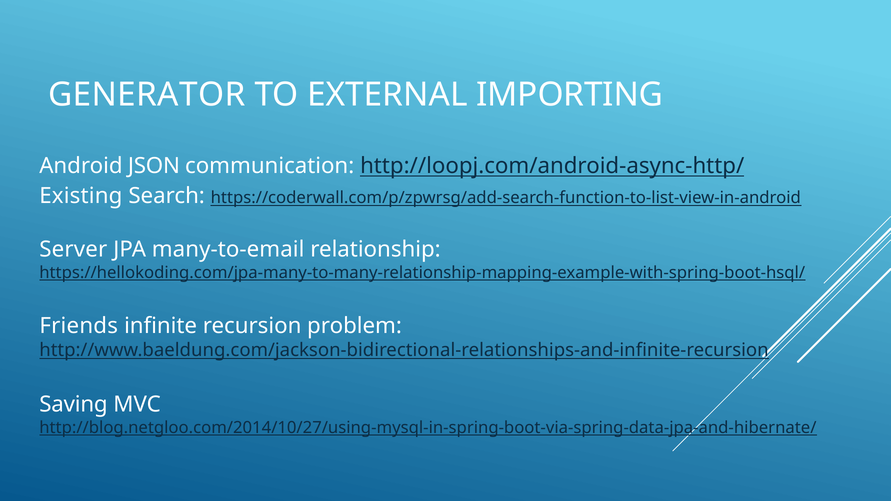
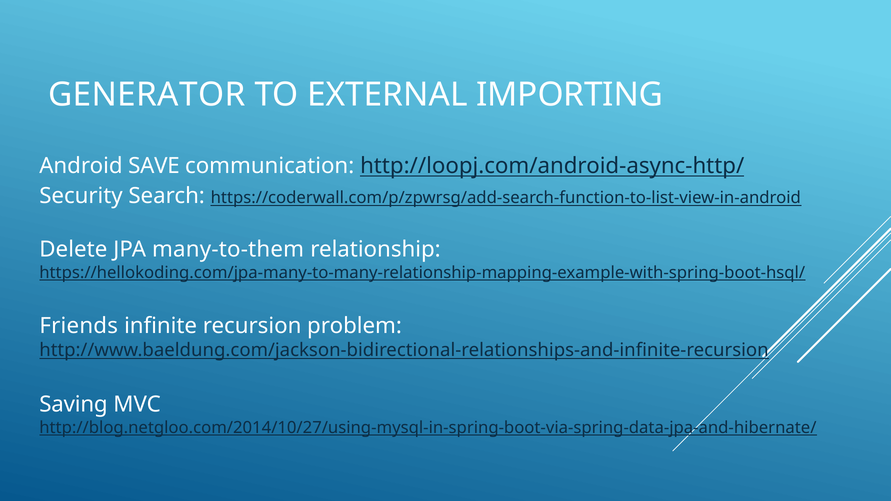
JSON: JSON -> SAVE (154, 166)
Existing: Existing -> Security (81, 196)
Server: Server -> Delete (73, 250)
many-to-email: many-to-email -> many-to-them (228, 250)
